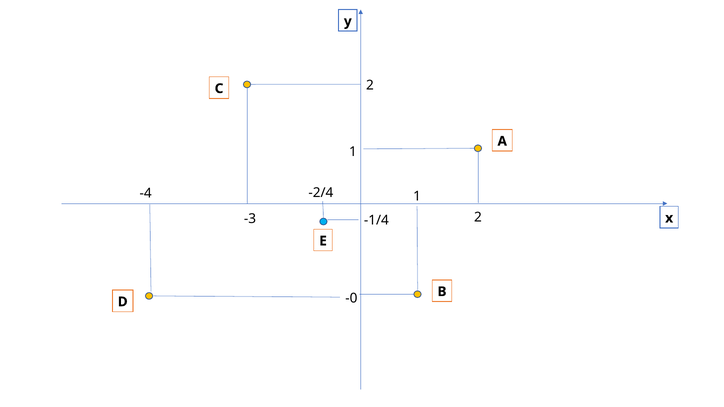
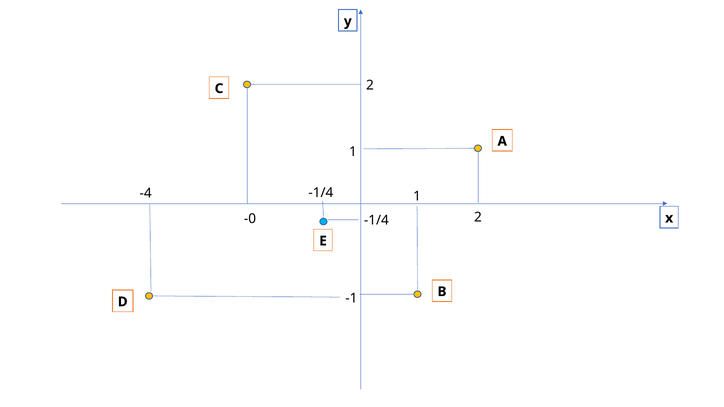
-2/4: -2/4 -> -1/4 (321, 193)
-3: -3 -> -0 (250, 219)
-0: -0 -> -1 (351, 298)
